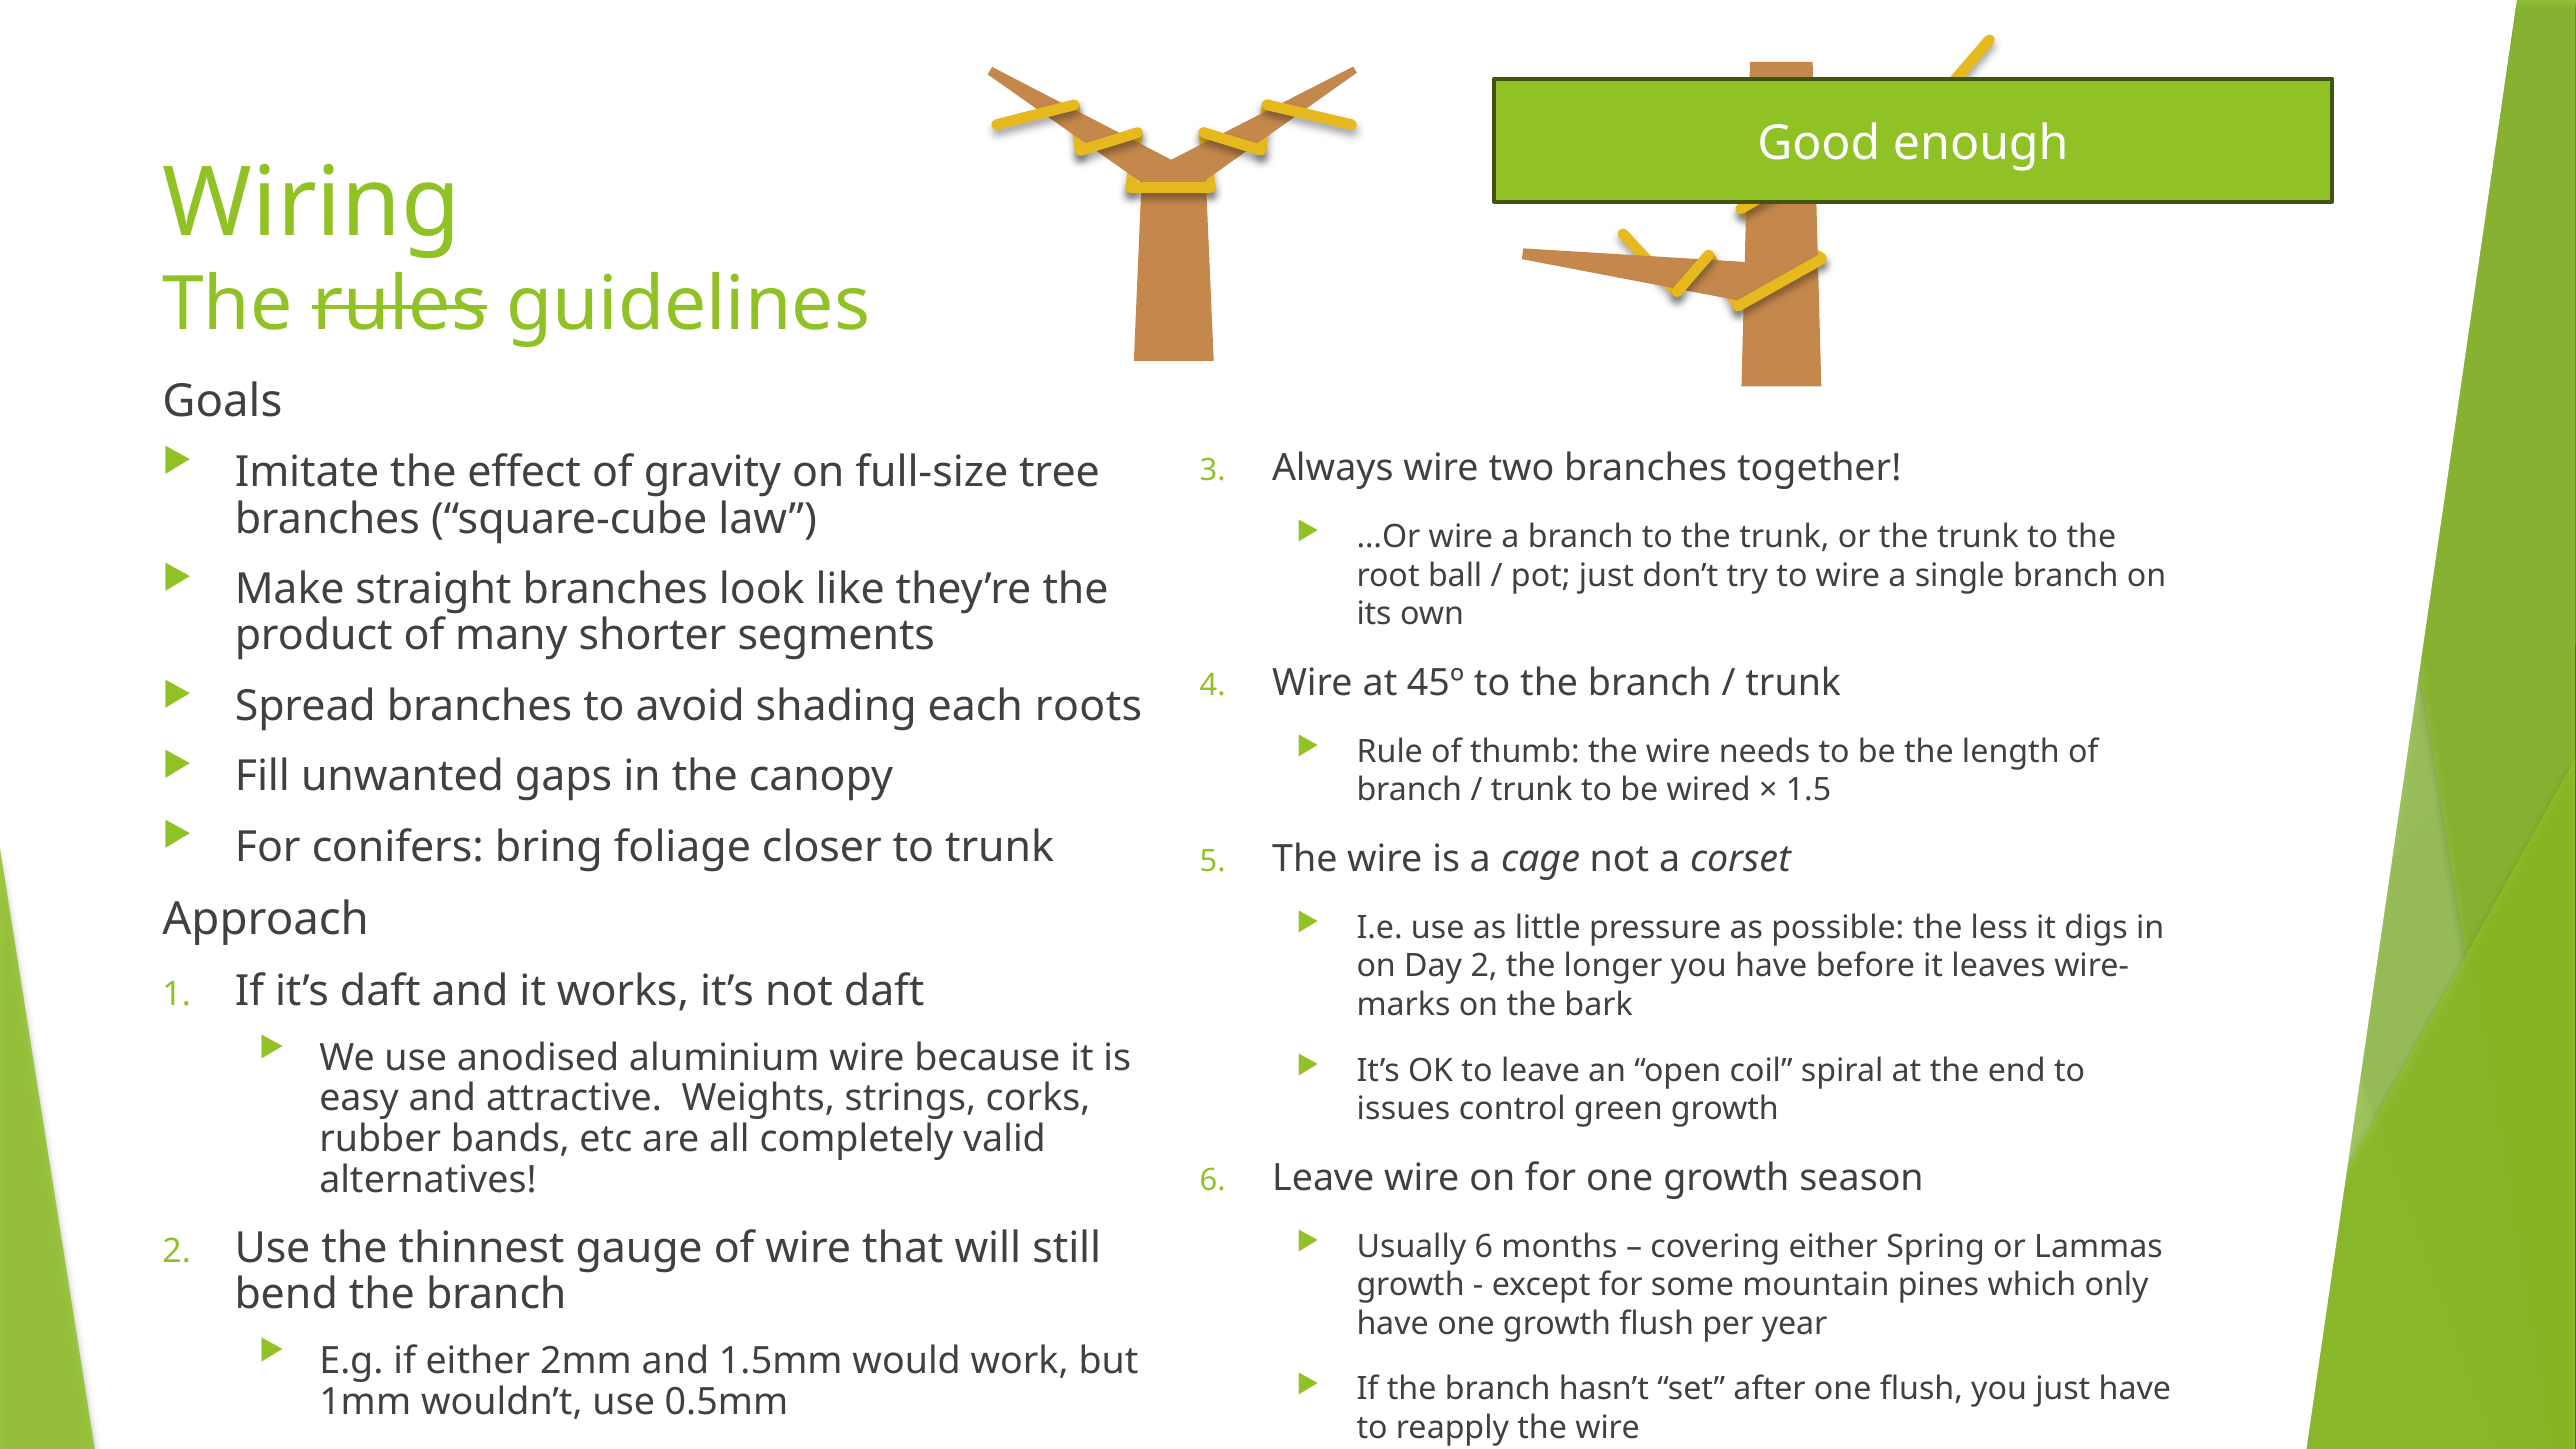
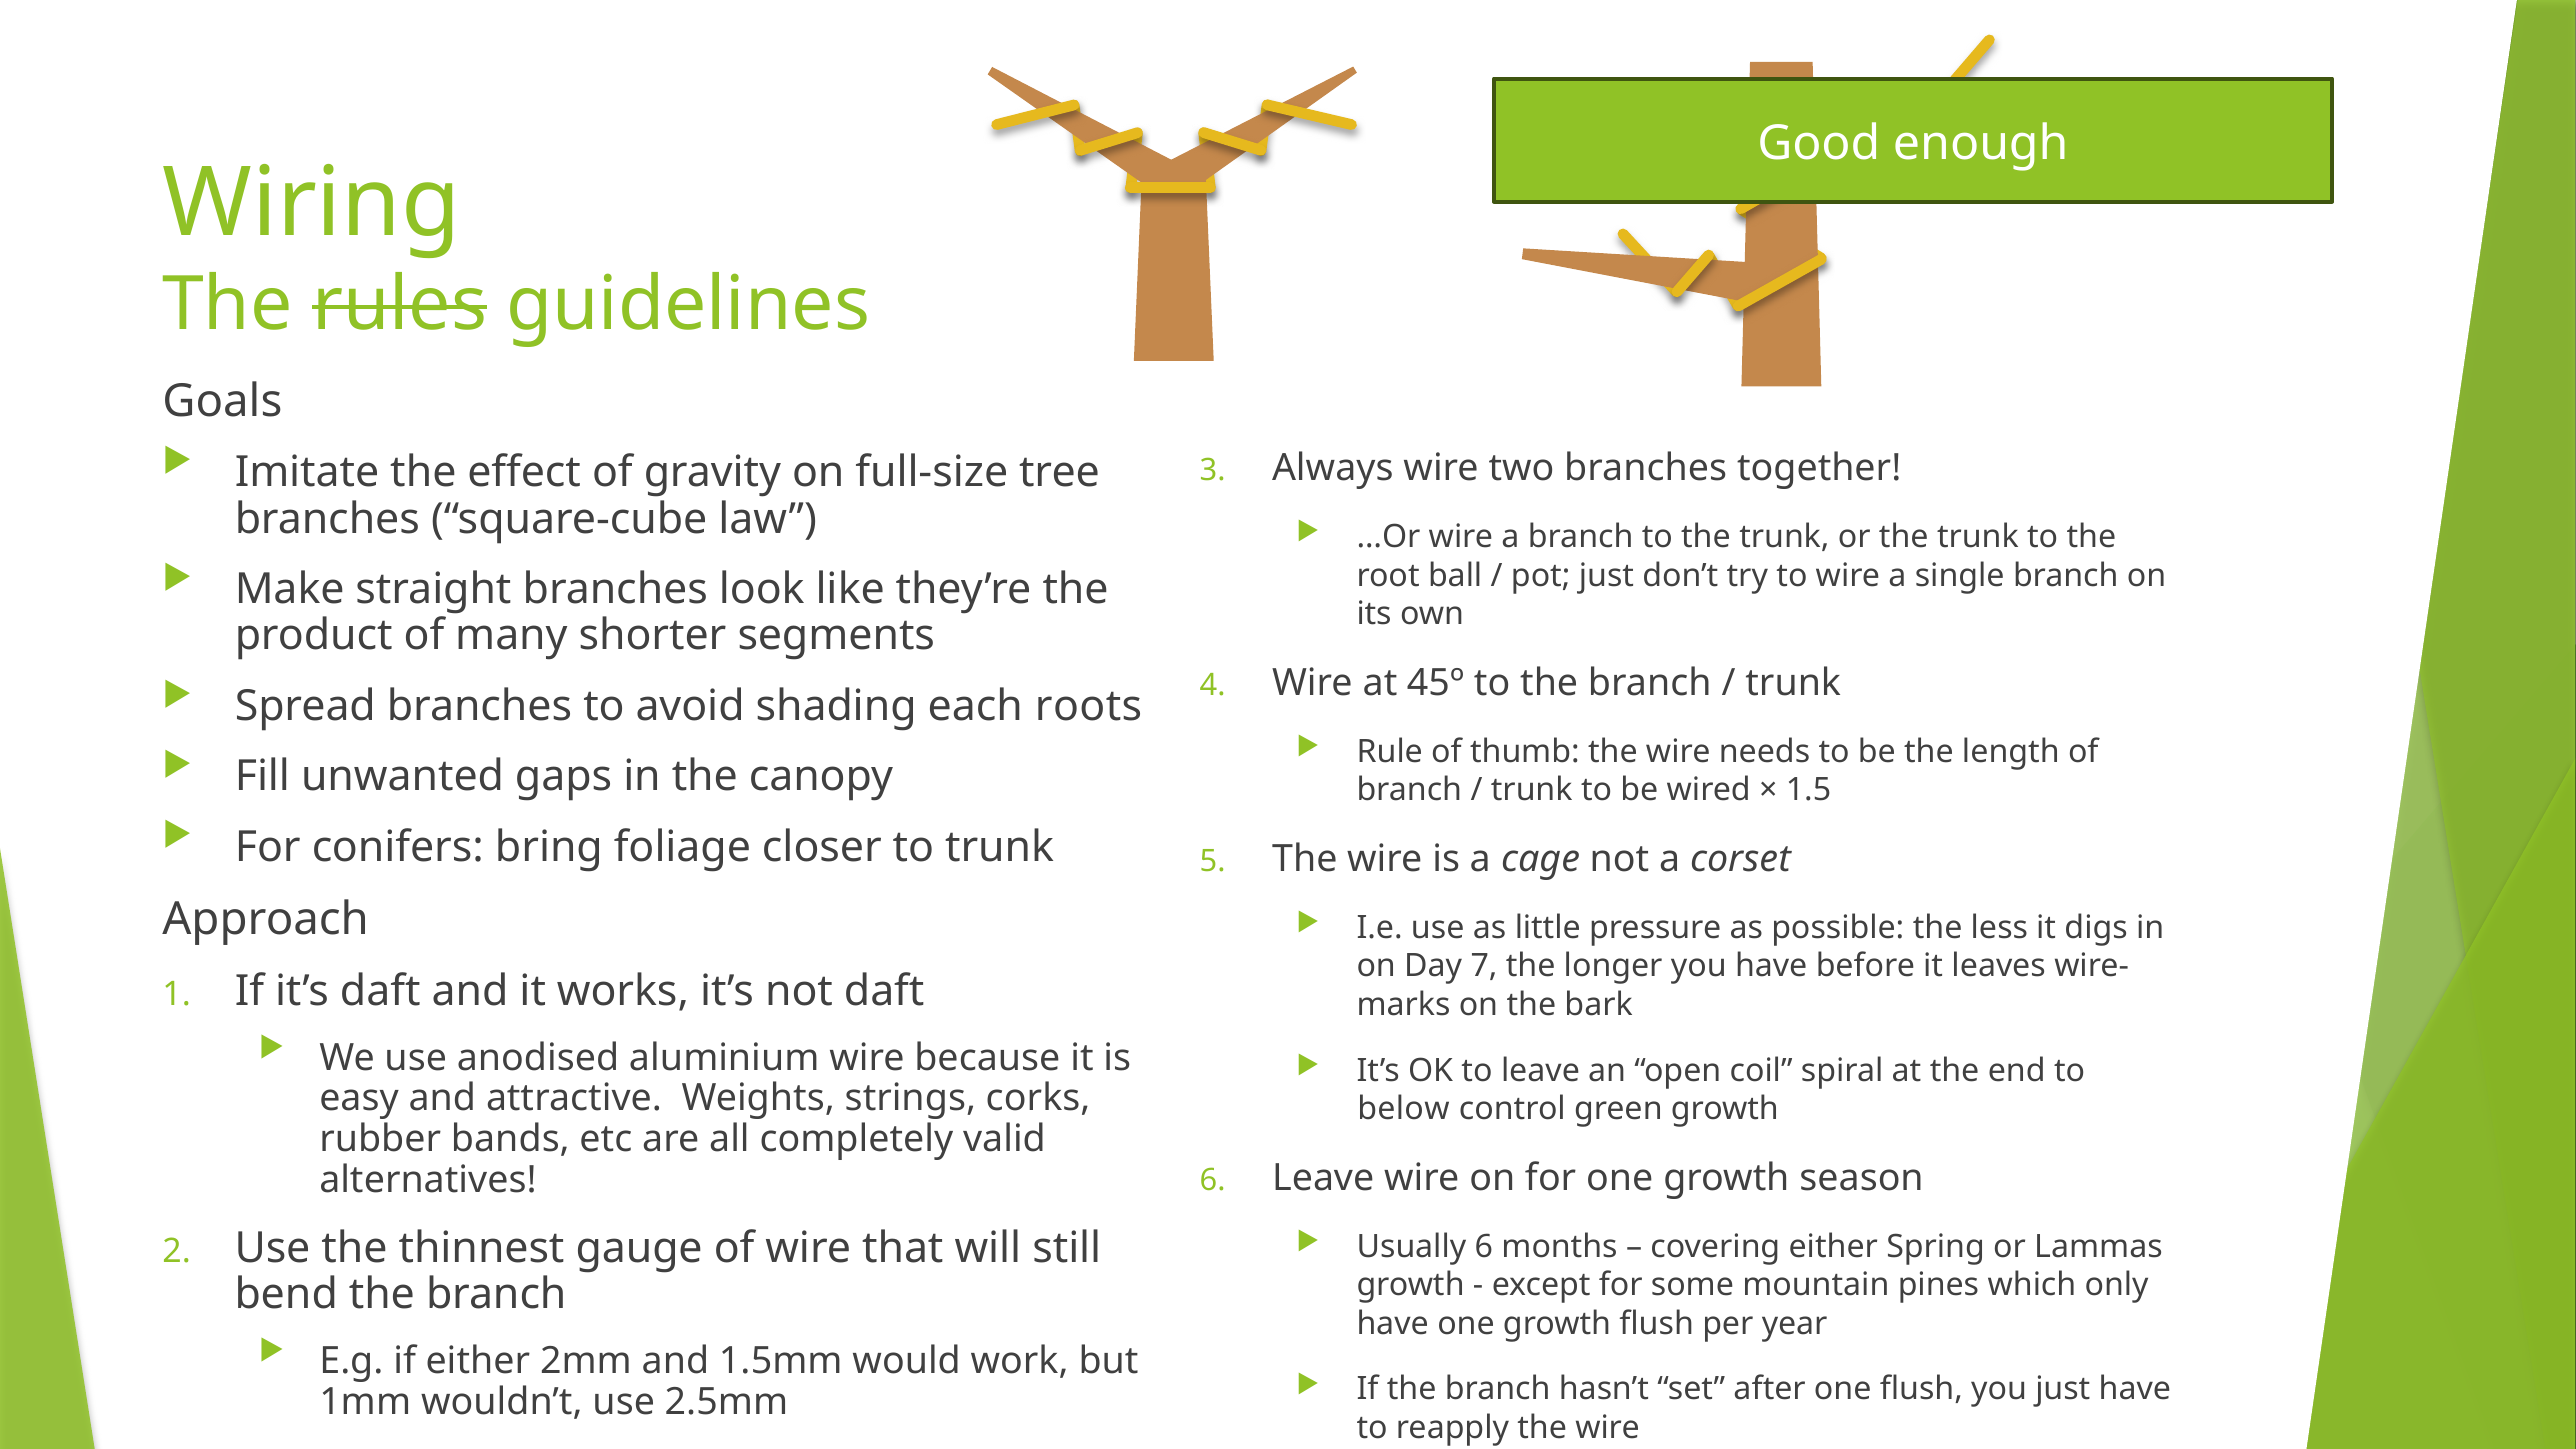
Day 2: 2 -> 7 (1484, 966)
issues: issues -> below (1403, 1109)
0.5mm: 0.5mm -> 2.5mm (726, 1402)
